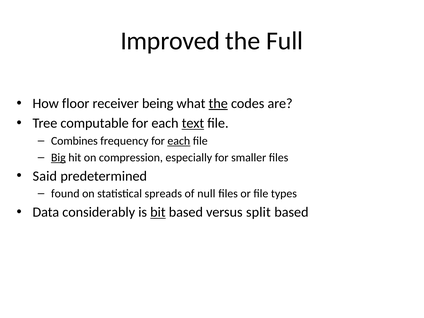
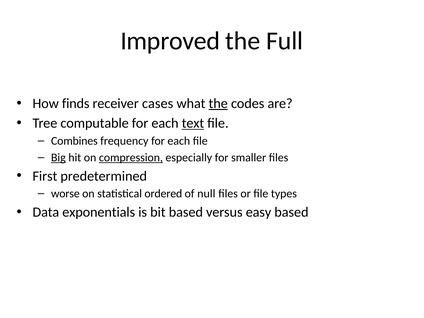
floor: floor -> finds (76, 103)
being: being -> cases (158, 103)
each underline: present -> none (179, 141)
compression underline: none -> present (131, 157)
Said: Said -> First (45, 176)
found: found -> worse (65, 194)
spreads: spreads -> ordered (163, 194)
considerably: considerably -> exponentials (99, 212)
bit underline: present -> none (158, 212)
split: split -> easy (259, 212)
